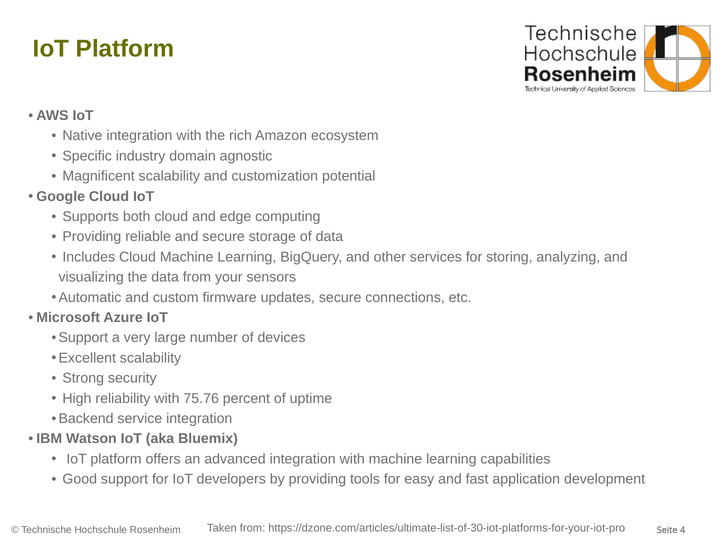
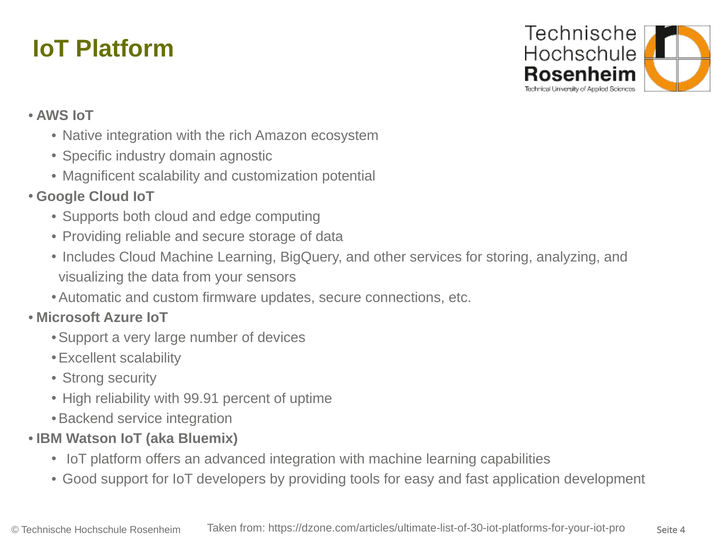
75.76: 75.76 -> 99.91 (201, 399)
